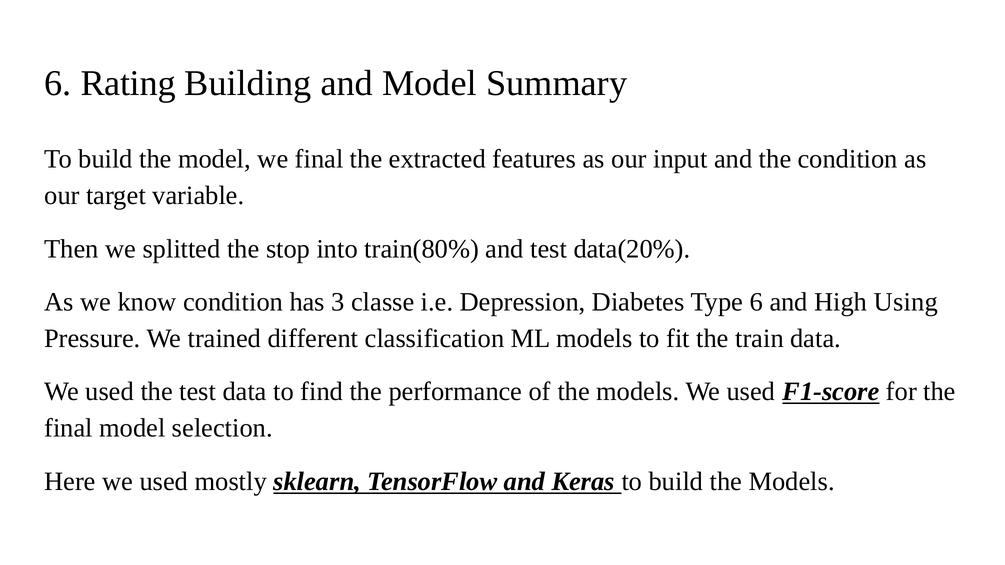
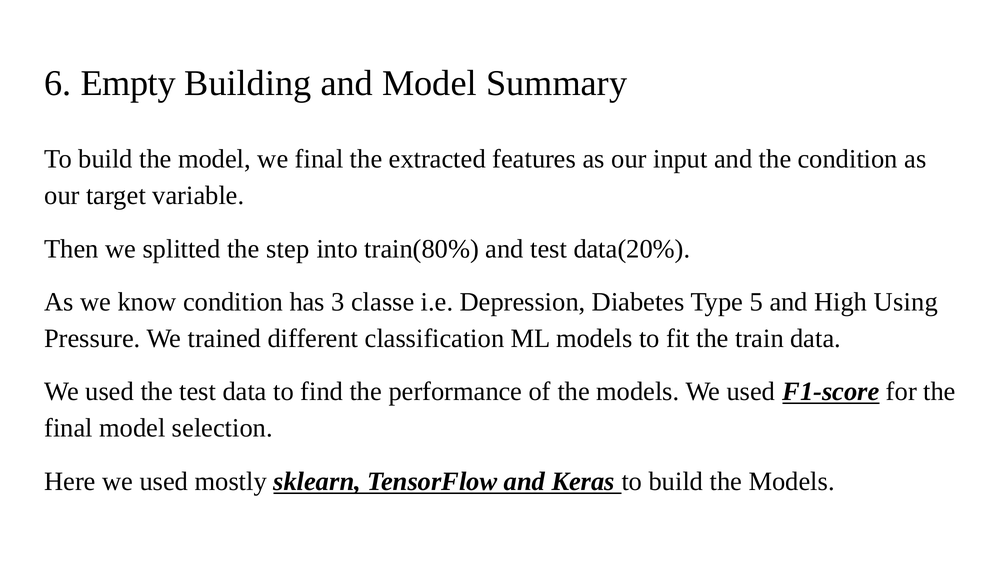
Rating: Rating -> Empty (128, 83)
stop: stop -> step (288, 249)
Type 6: 6 -> 5 (756, 302)
